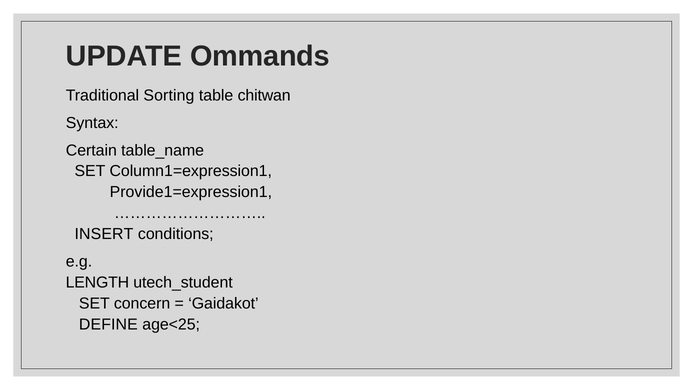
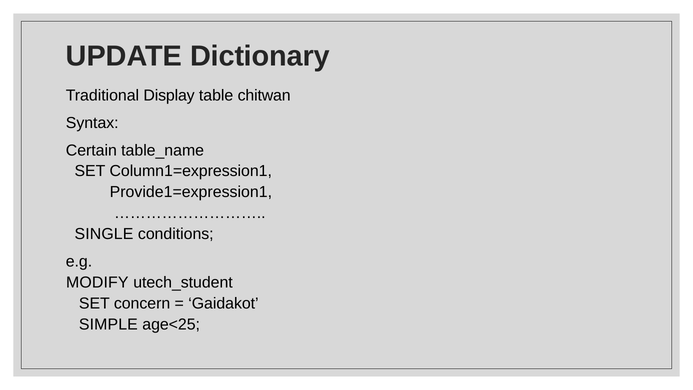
Ommands: Ommands -> Dictionary (260, 56)
Sorting: Sorting -> Display (169, 95)
INSERT: INSERT -> SINGLE (104, 234)
LENGTH: LENGTH -> MODIFY (97, 282)
DEFINE: DEFINE -> SIMPLE (108, 324)
